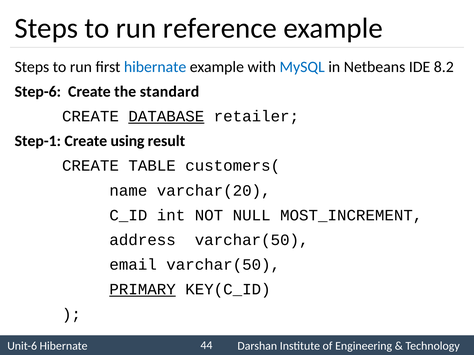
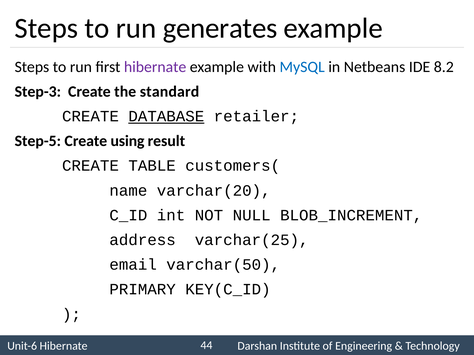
reference: reference -> generates (220, 28)
hibernate colour: blue -> purple (155, 67)
Step-6: Step-6 -> Step-3 (38, 92)
Step-1: Step-1 -> Step-5 (38, 141)
MOST_INCREMENT: MOST_INCREMENT -> BLOB_INCREMENT (351, 216)
address varchar(50: varchar(50 -> varchar(25 (252, 240)
PRIMARY underline: present -> none (143, 290)
